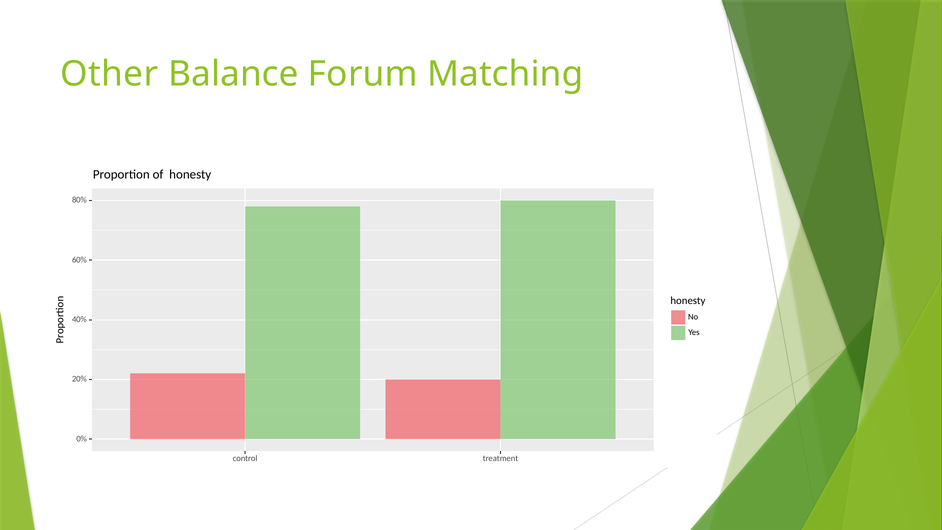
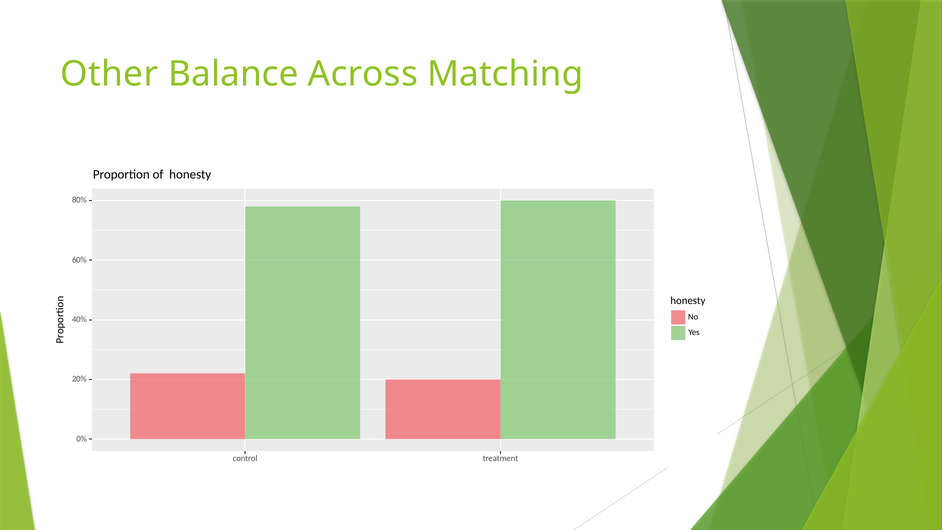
Forum: Forum -> Across (363, 74)
